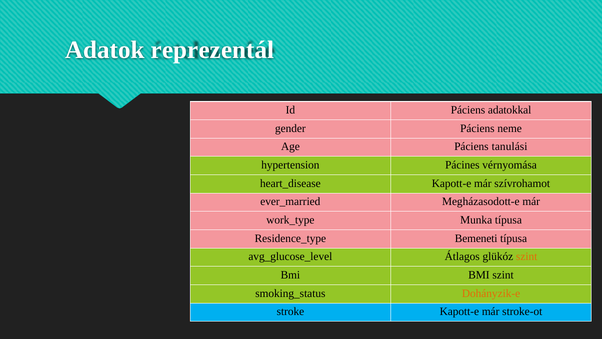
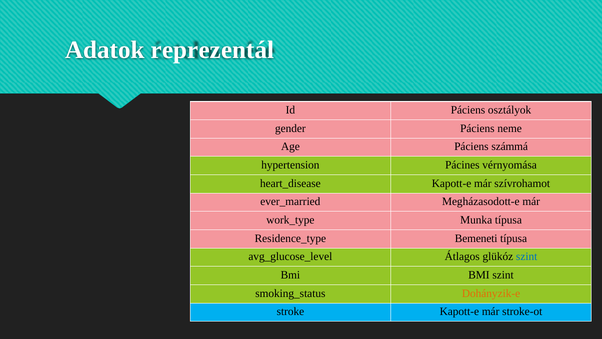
adatokkal: adatokkal -> osztályok (510, 110)
tanulási: tanulási -> számmá (510, 147)
szint colour: orange -> blue (527, 256)
